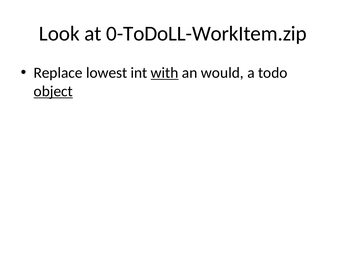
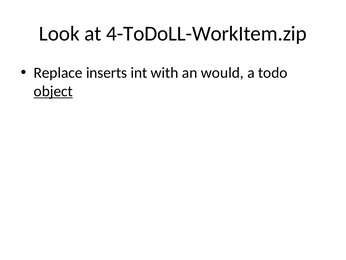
0-ToDoLL-WorkItem.zip: 0-ToDoLL-WorkItem.zip -> 4-ToDoLL-WorkItem.zip (207, 33)
lowest: lowest -> inserts (107, 73)
with underline: present -> none (165, 73)
